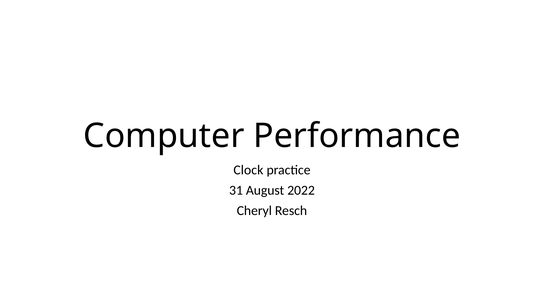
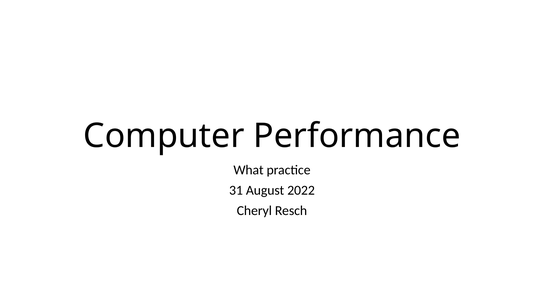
Clock: Clock -> What (248, 170)
